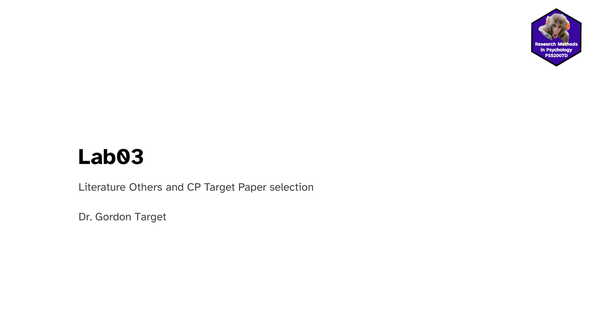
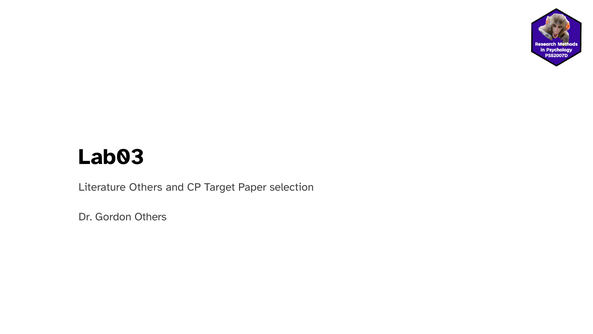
Gordon Target: Target -> Others (151, 216)
